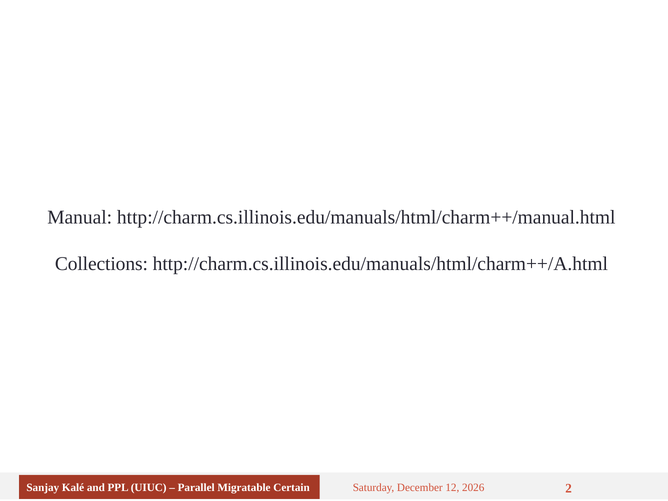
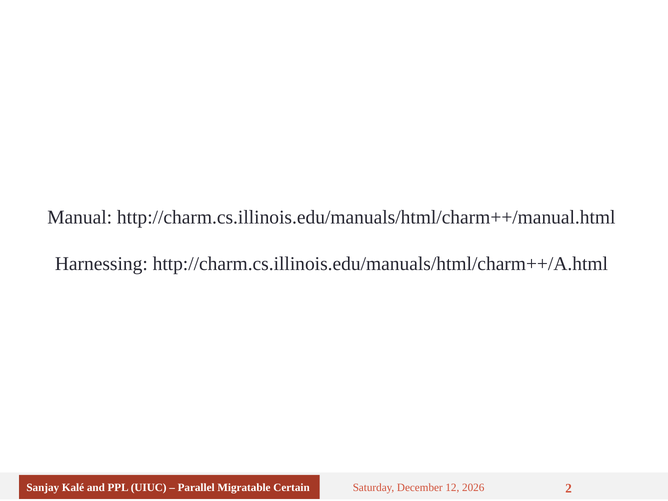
Collections: Collections -> Harnessing (101, 264)
